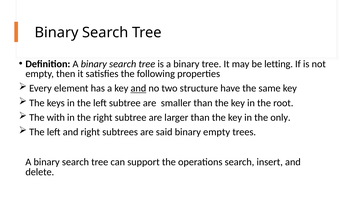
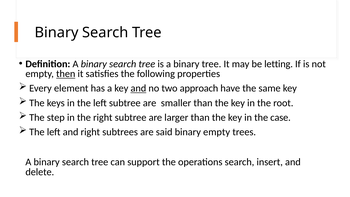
then underline: none -> present (66, 74)
structure: structure -> approach (199, 88)
with: with -> step (56, 117)
only: only -> case (281, 117)
